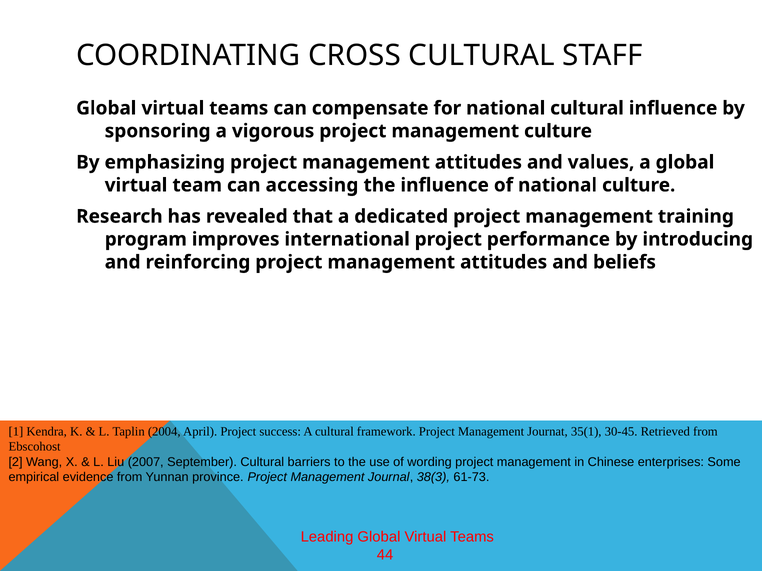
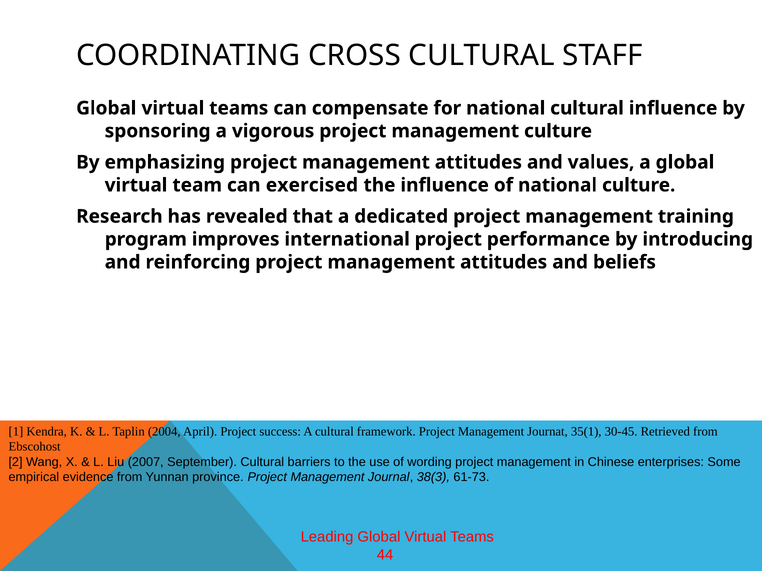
accessing: accessing -> exercised (312, 185)
